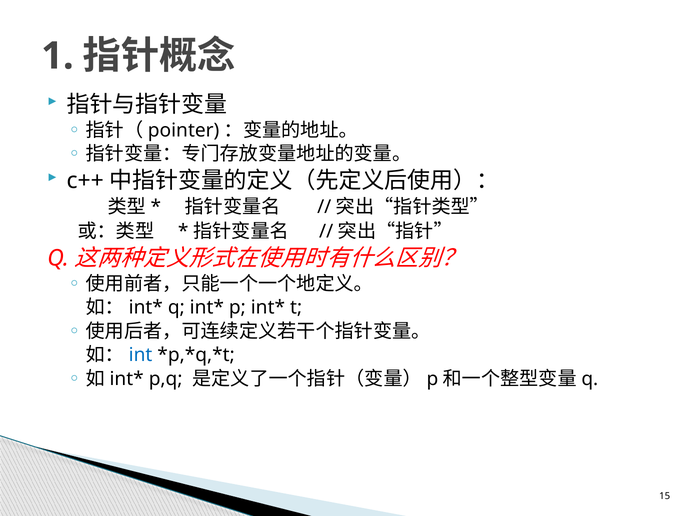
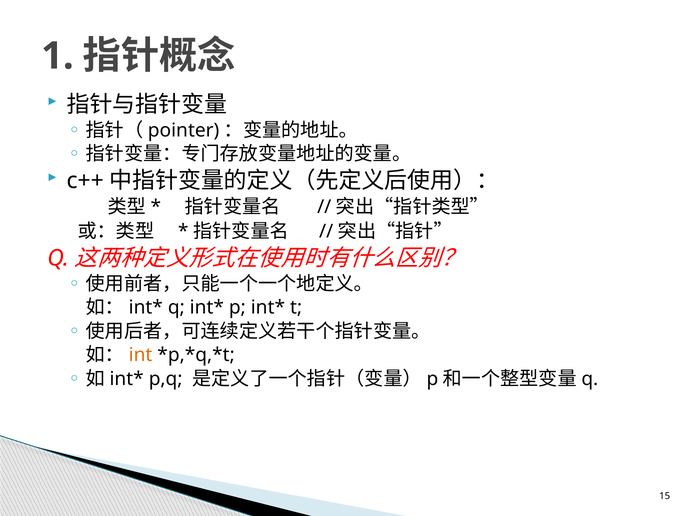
int colour: blue -> orange (141, 355)
